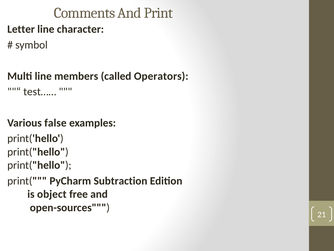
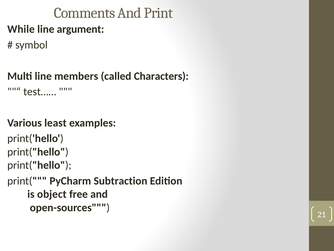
Letter: Letter -> While (21, 29)
character: character -> argument (80, 29)
Operators: Operators -> Characters (161, 76)
false: false -> least (55, 123)
